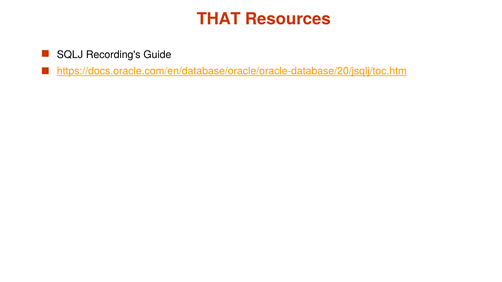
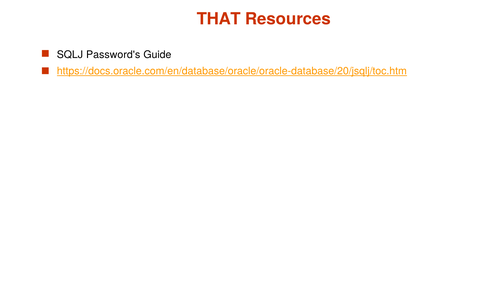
Recording's: Recording's -> Password's (113, 55)
